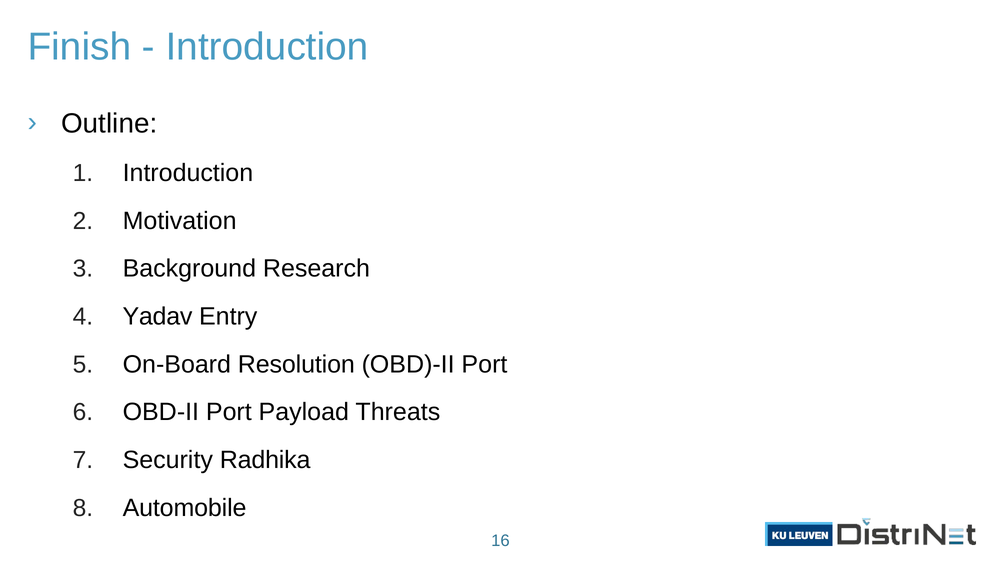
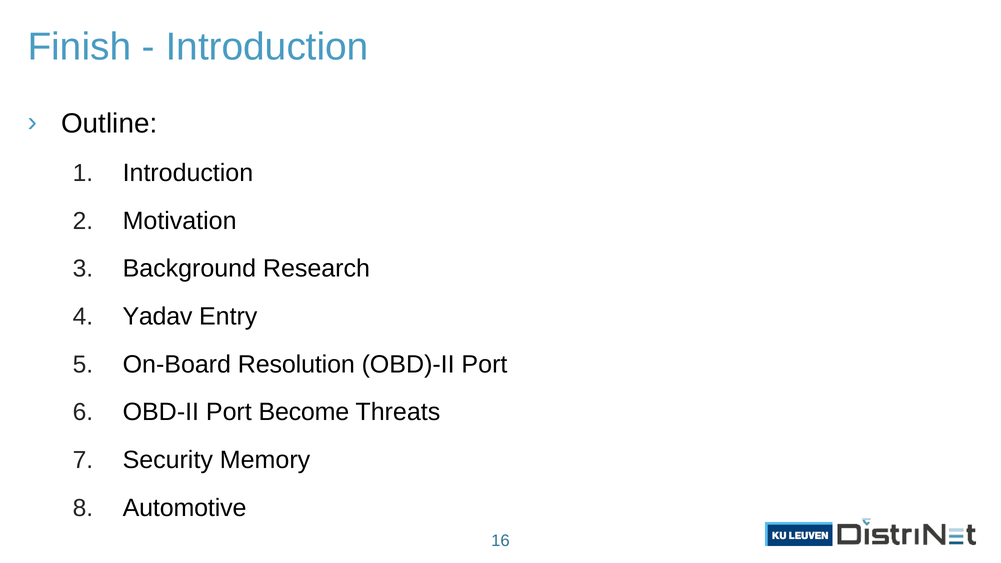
Payload: Payload -> Become (304, 412)
Radhika: Radhika -> Memory (265, 460)
Automobile: Automobile -> Automotive (185, 508)
